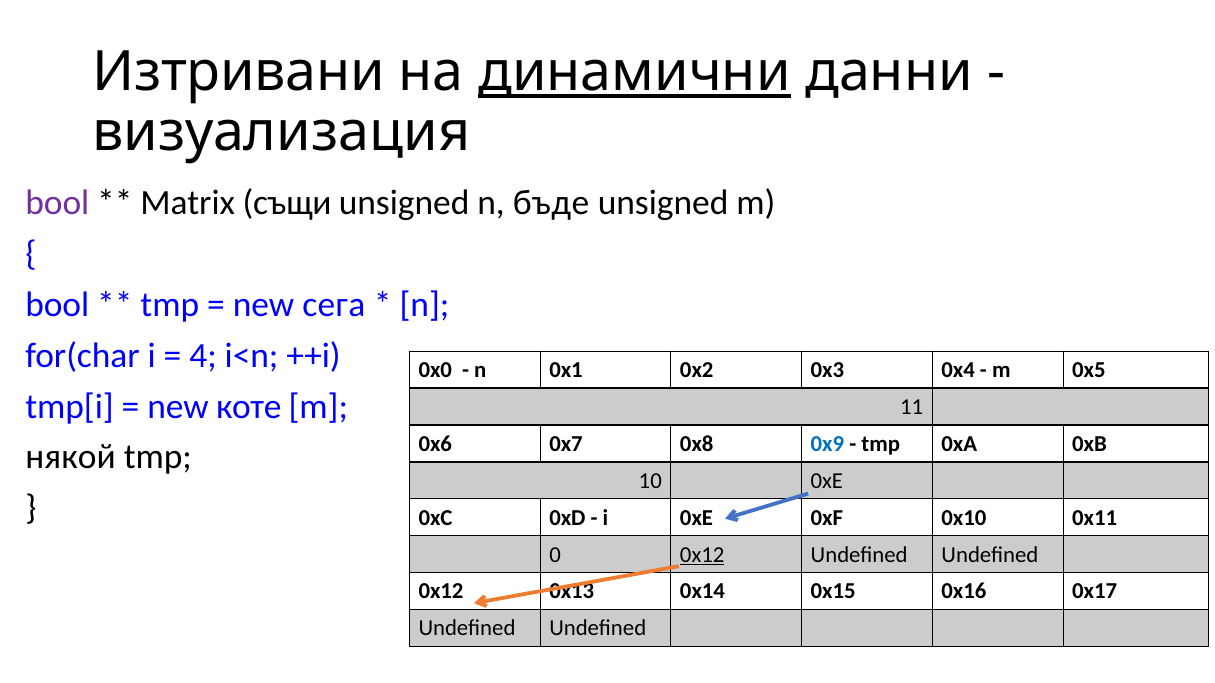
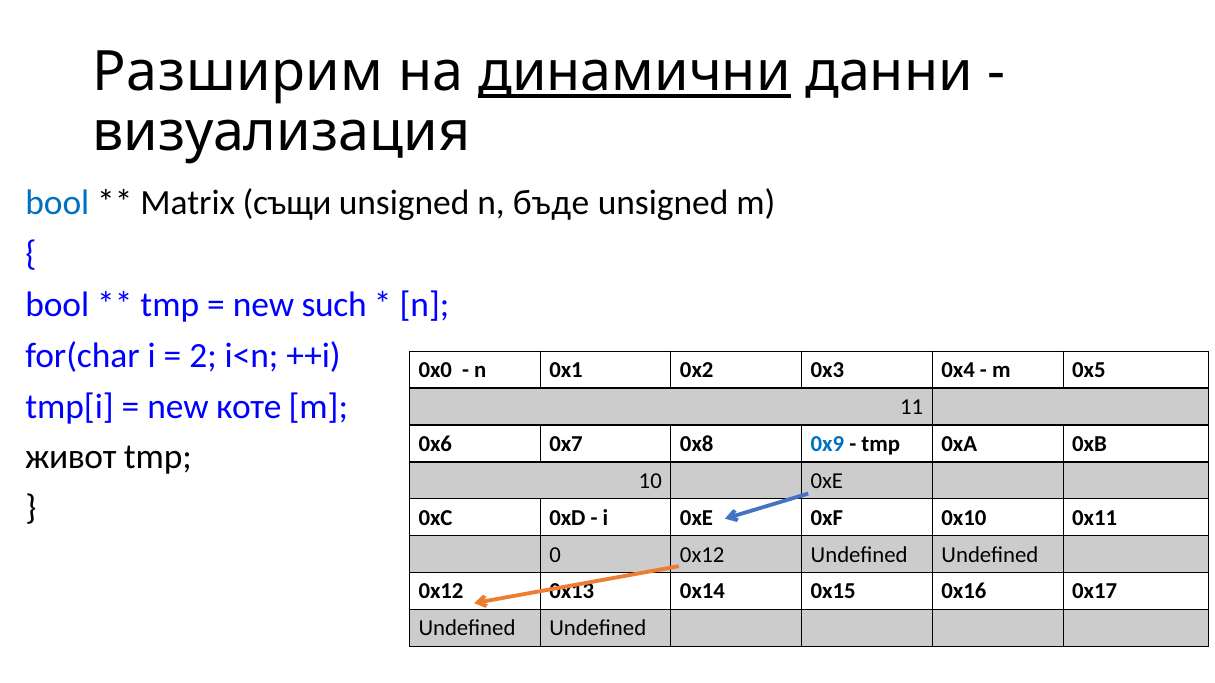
Изтривани: Изтривани -> Разширим (238, 72)
bool colour: purple -> blue (57, 203)
сега: сега -> such (334, 305)
4: 4 -> 2 (203, 356)
някой: някой -> живот (71, 458)
0x12 underline: present -> none (702, 555)
